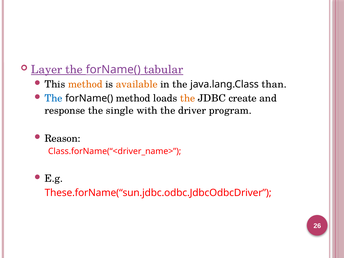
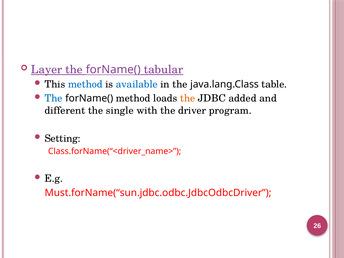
method colour: orange -> blue (85, 84)
available colour: orange -> blue (137, 84)
than: than -> table (274, 84)
create: create -> added (243, 98)
response: response -> different (65, 110)
Reason: Reason -> Setting (62, 139)
These.forName(“sun.jdbc.odbc.JdbcOdbcDriver: These.forName(“sun.jdbc.odbc.JdbcOdbcDriver -> Must.forName(“sun.jdbc.odbc.JdbcOdbcDriver (158, 193)
